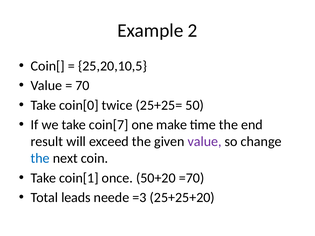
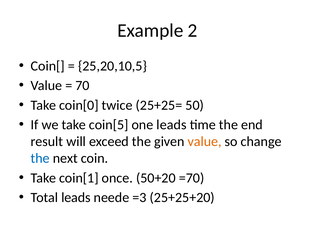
coin[7: coin[7 -> coin[5 (109, 125)
one make: make -> leads (172, 125)
value colour: purple -> orange (205, 142)
